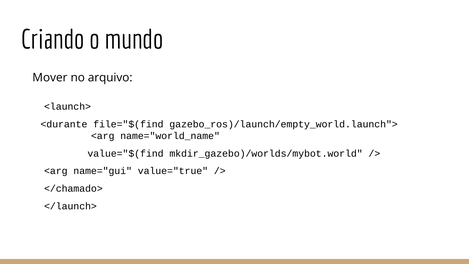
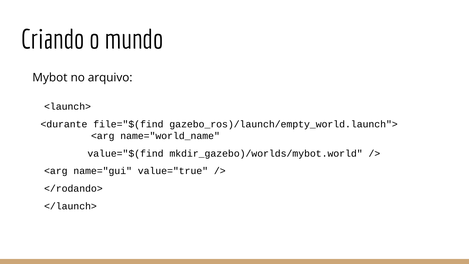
Mover: Mover -> Mybot (50, 77)
</chamado>: </chamado> -> </rodando> (73, 189)
